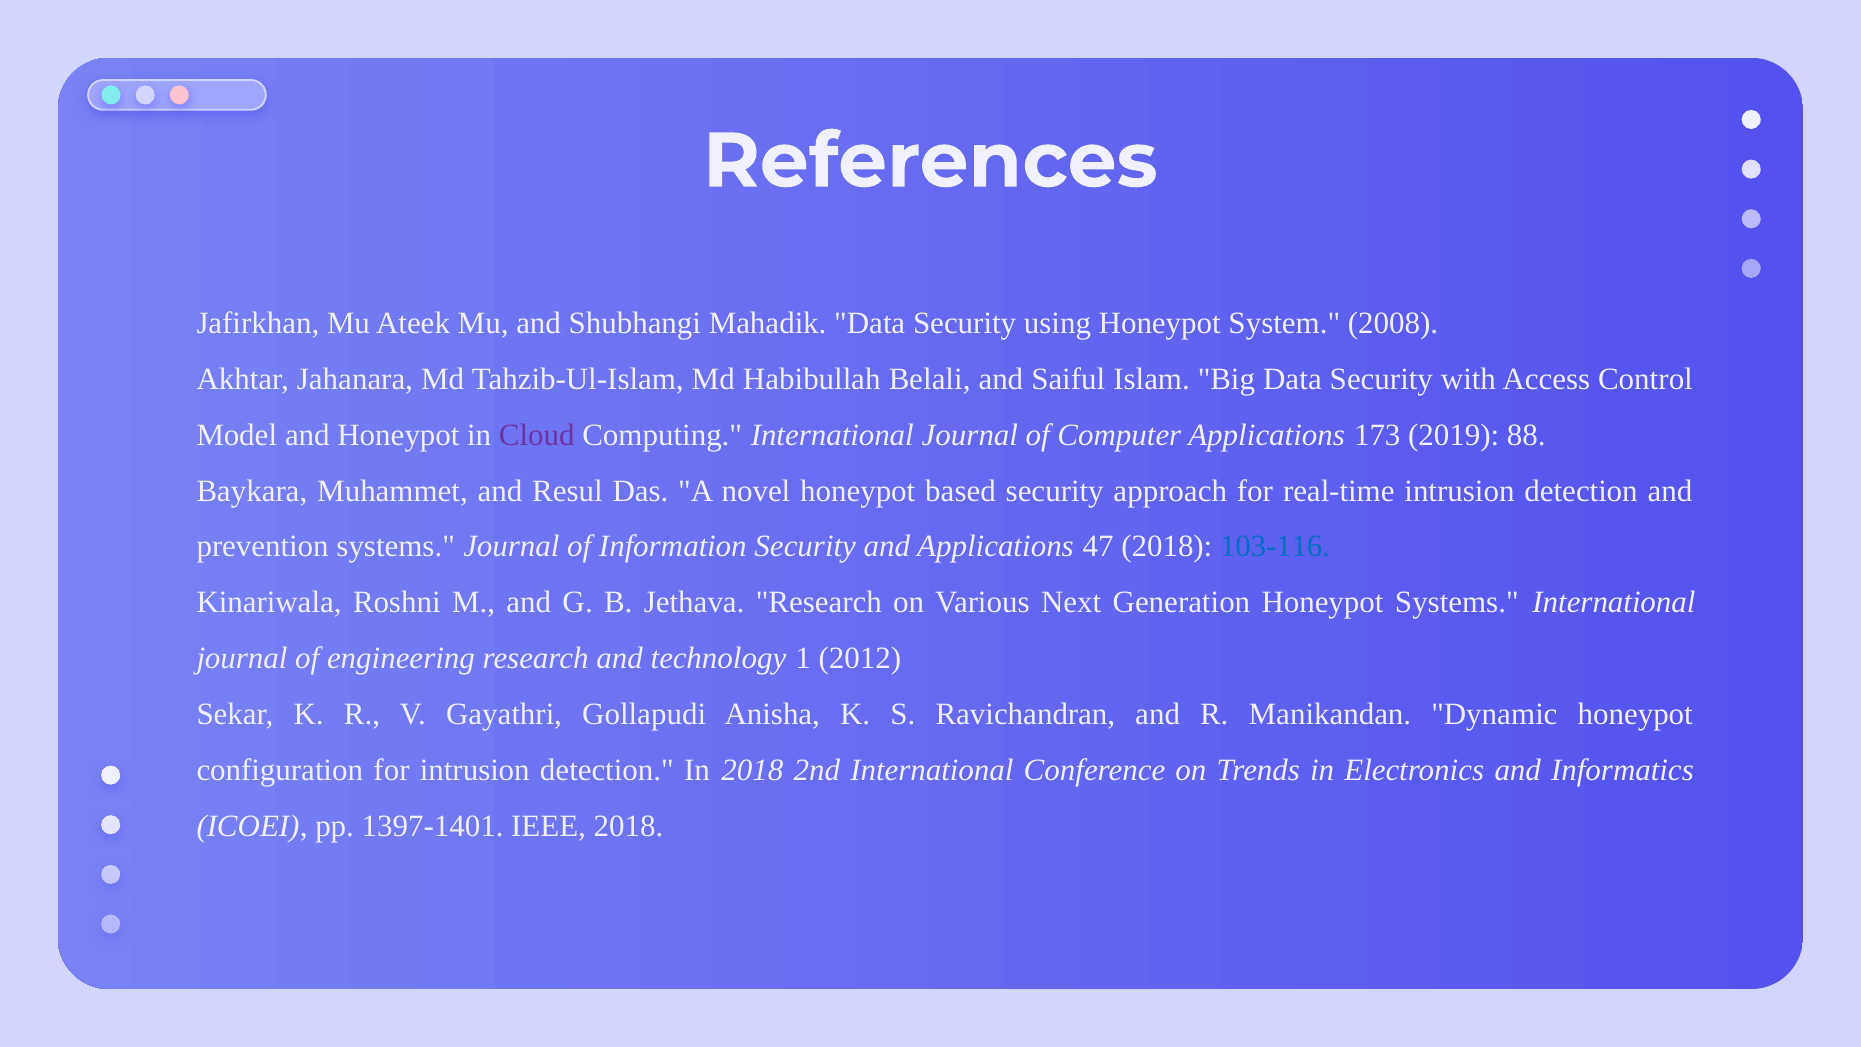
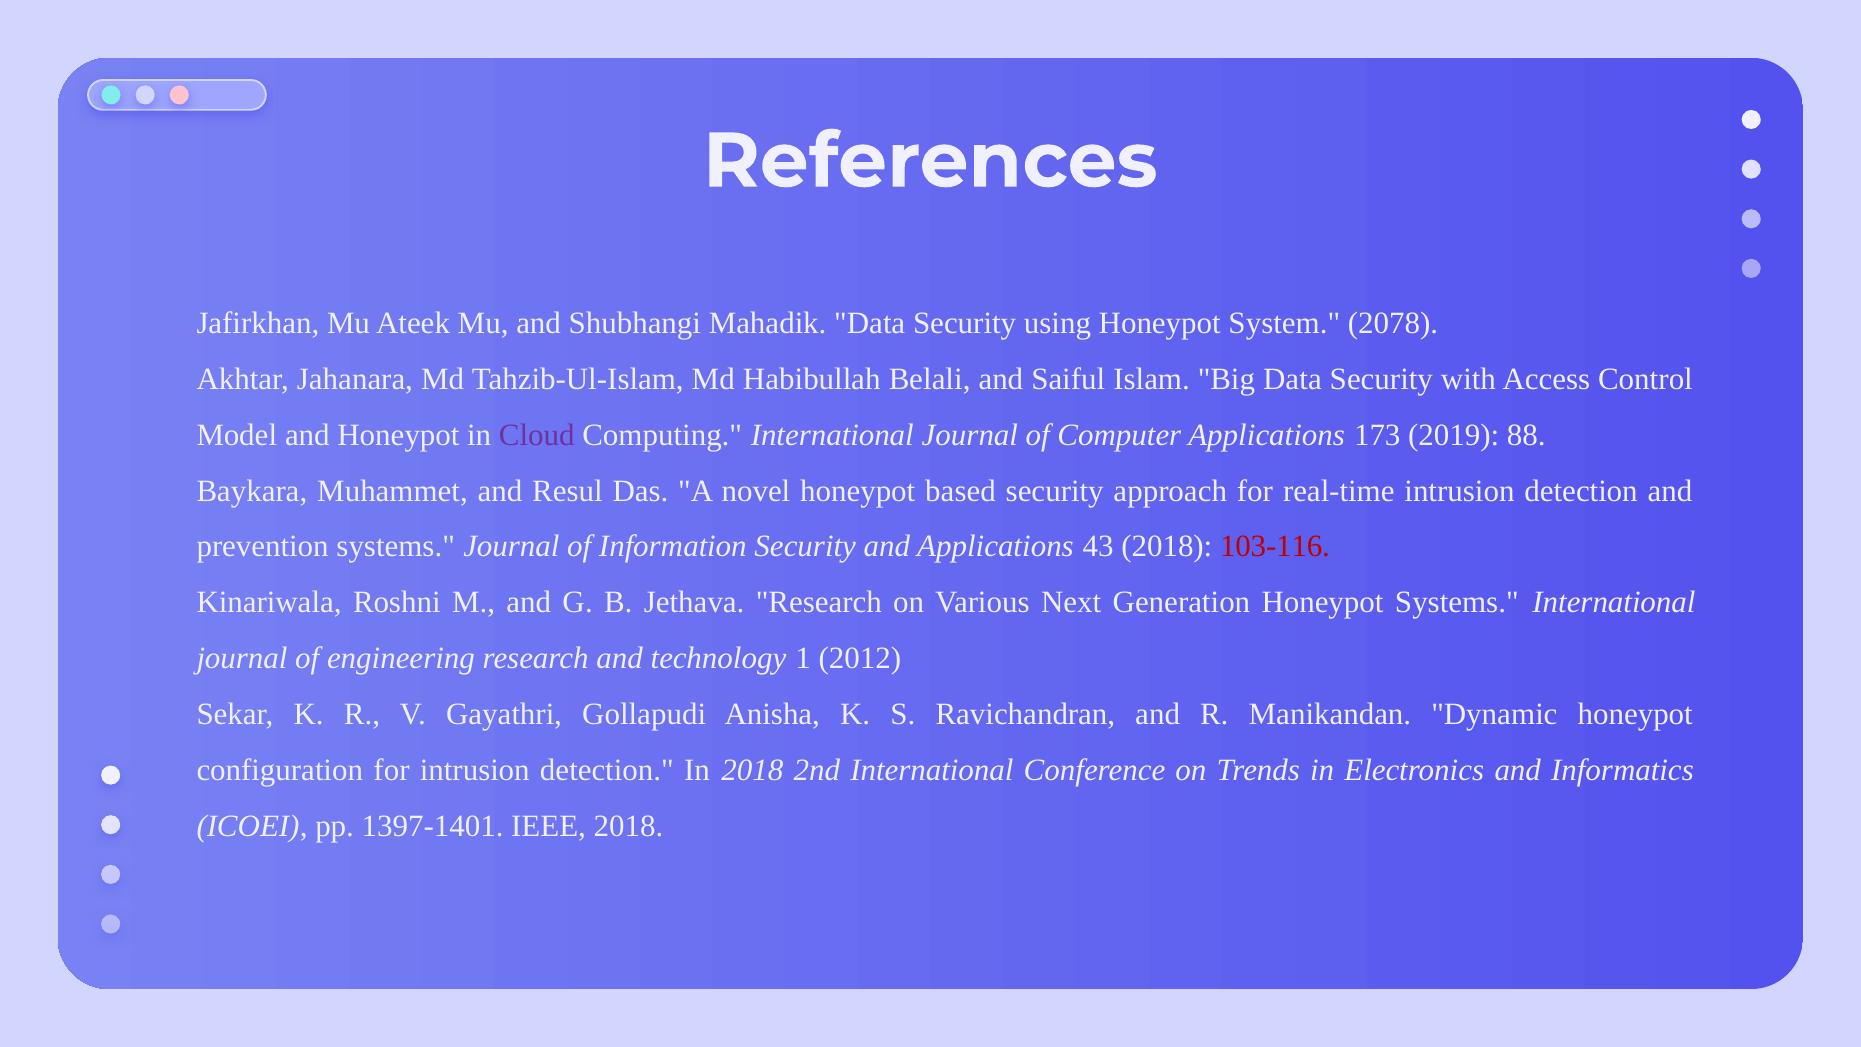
2008: 2008 -> 2078 (1393, 323)
47: 47 -> 43 (1098, 547)
103-116 colour: blue -> red (1275, 547)
